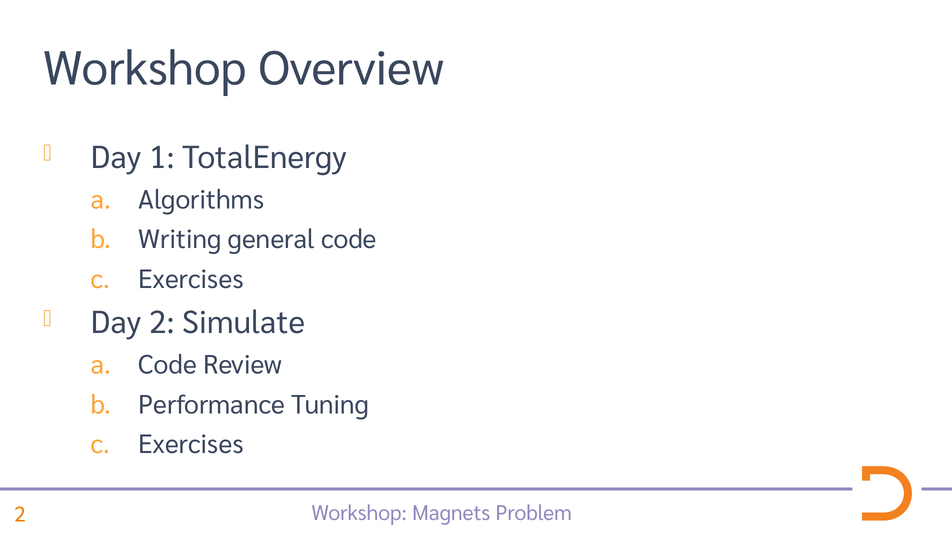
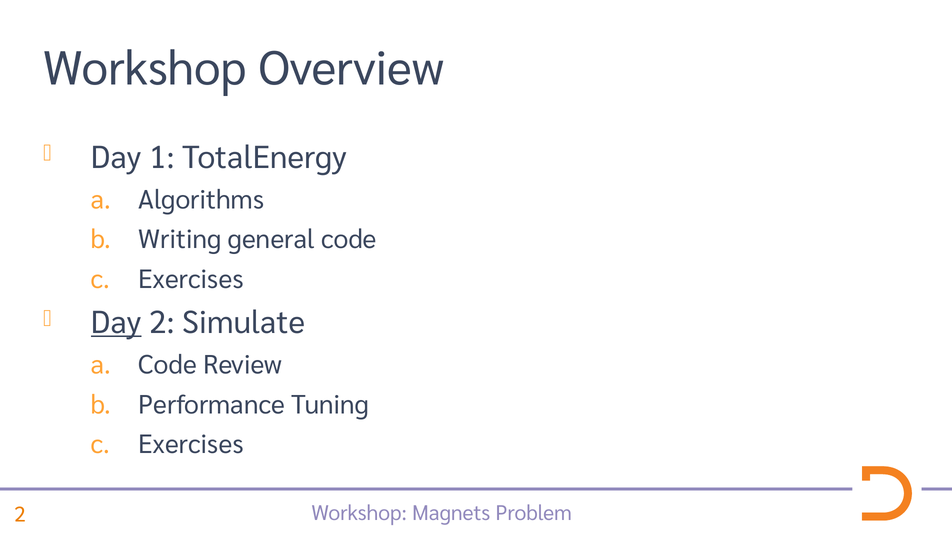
Day underline: none -> present (116, 323)
